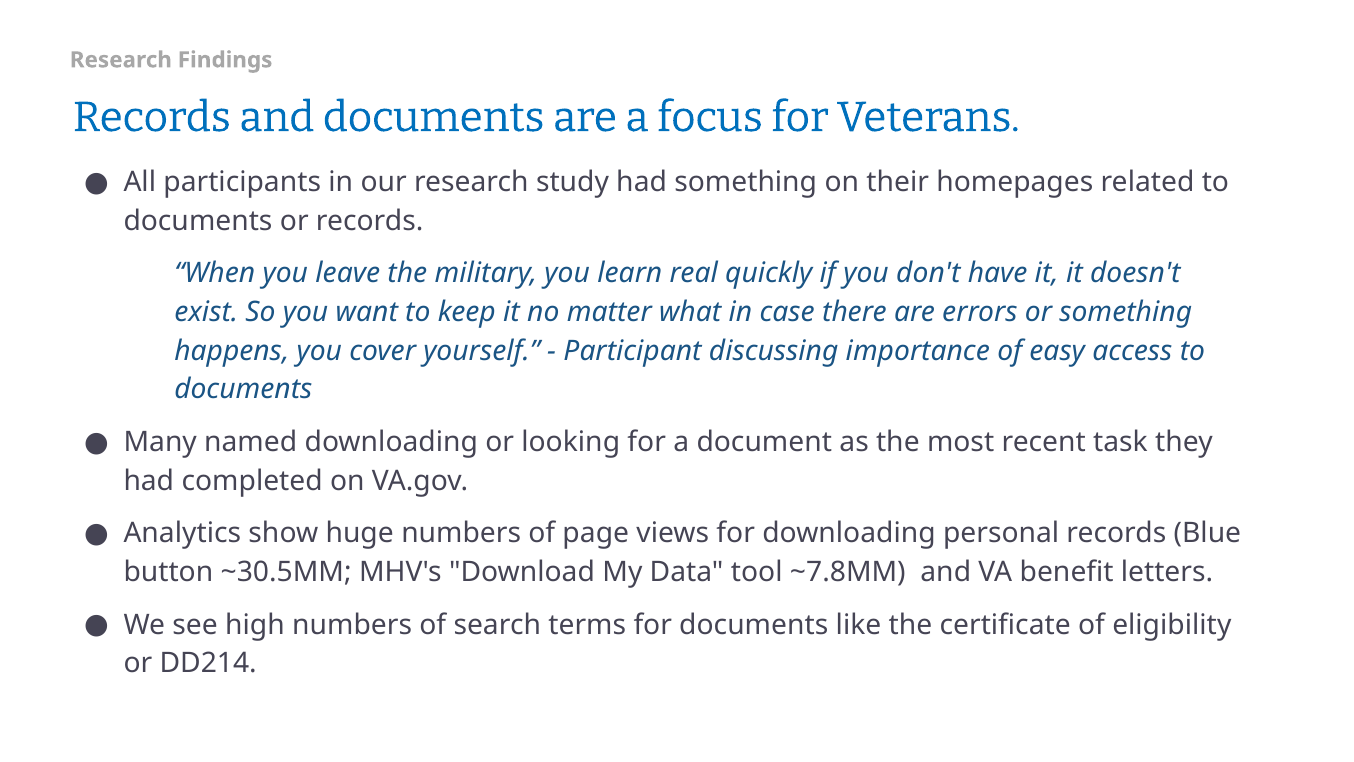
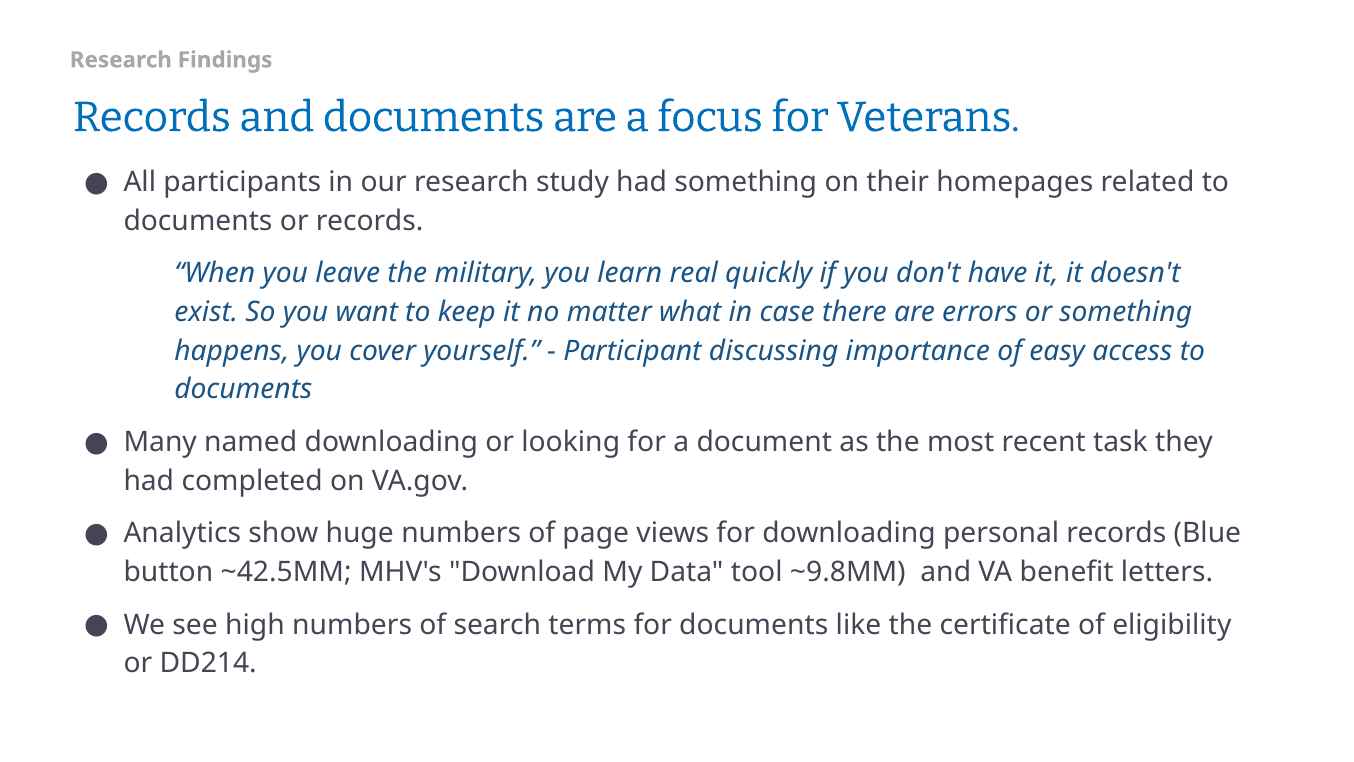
~30.5MM: ~30.5MM -> ~42.5MM (286, 572)
~7.8MM: ~7.8MM -> ~9.8MM (848, 572)
